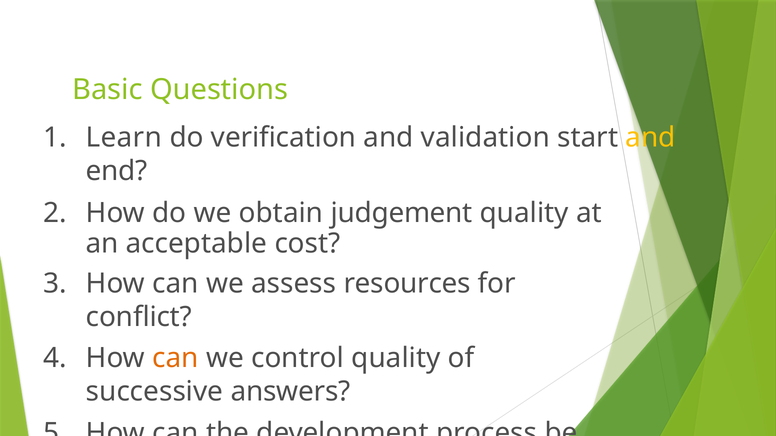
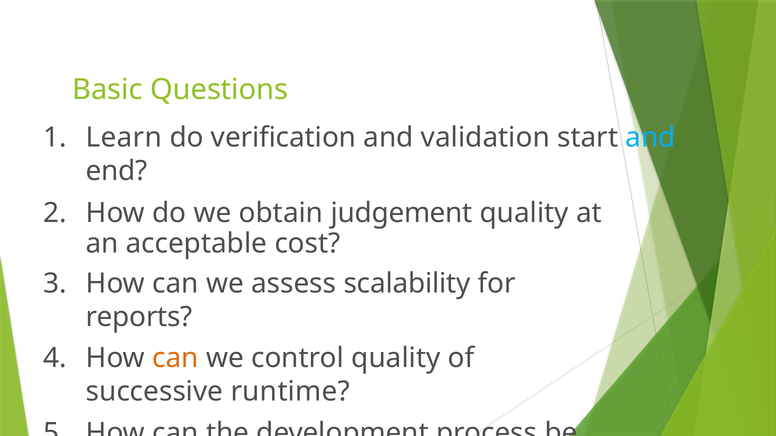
and colour: yellow -> light blue (651, 138)
resources: resources -> scalability (407, 284)
conflict: conflict -> reports (139, 317)
answers: answers -> runtime (290, 392)
